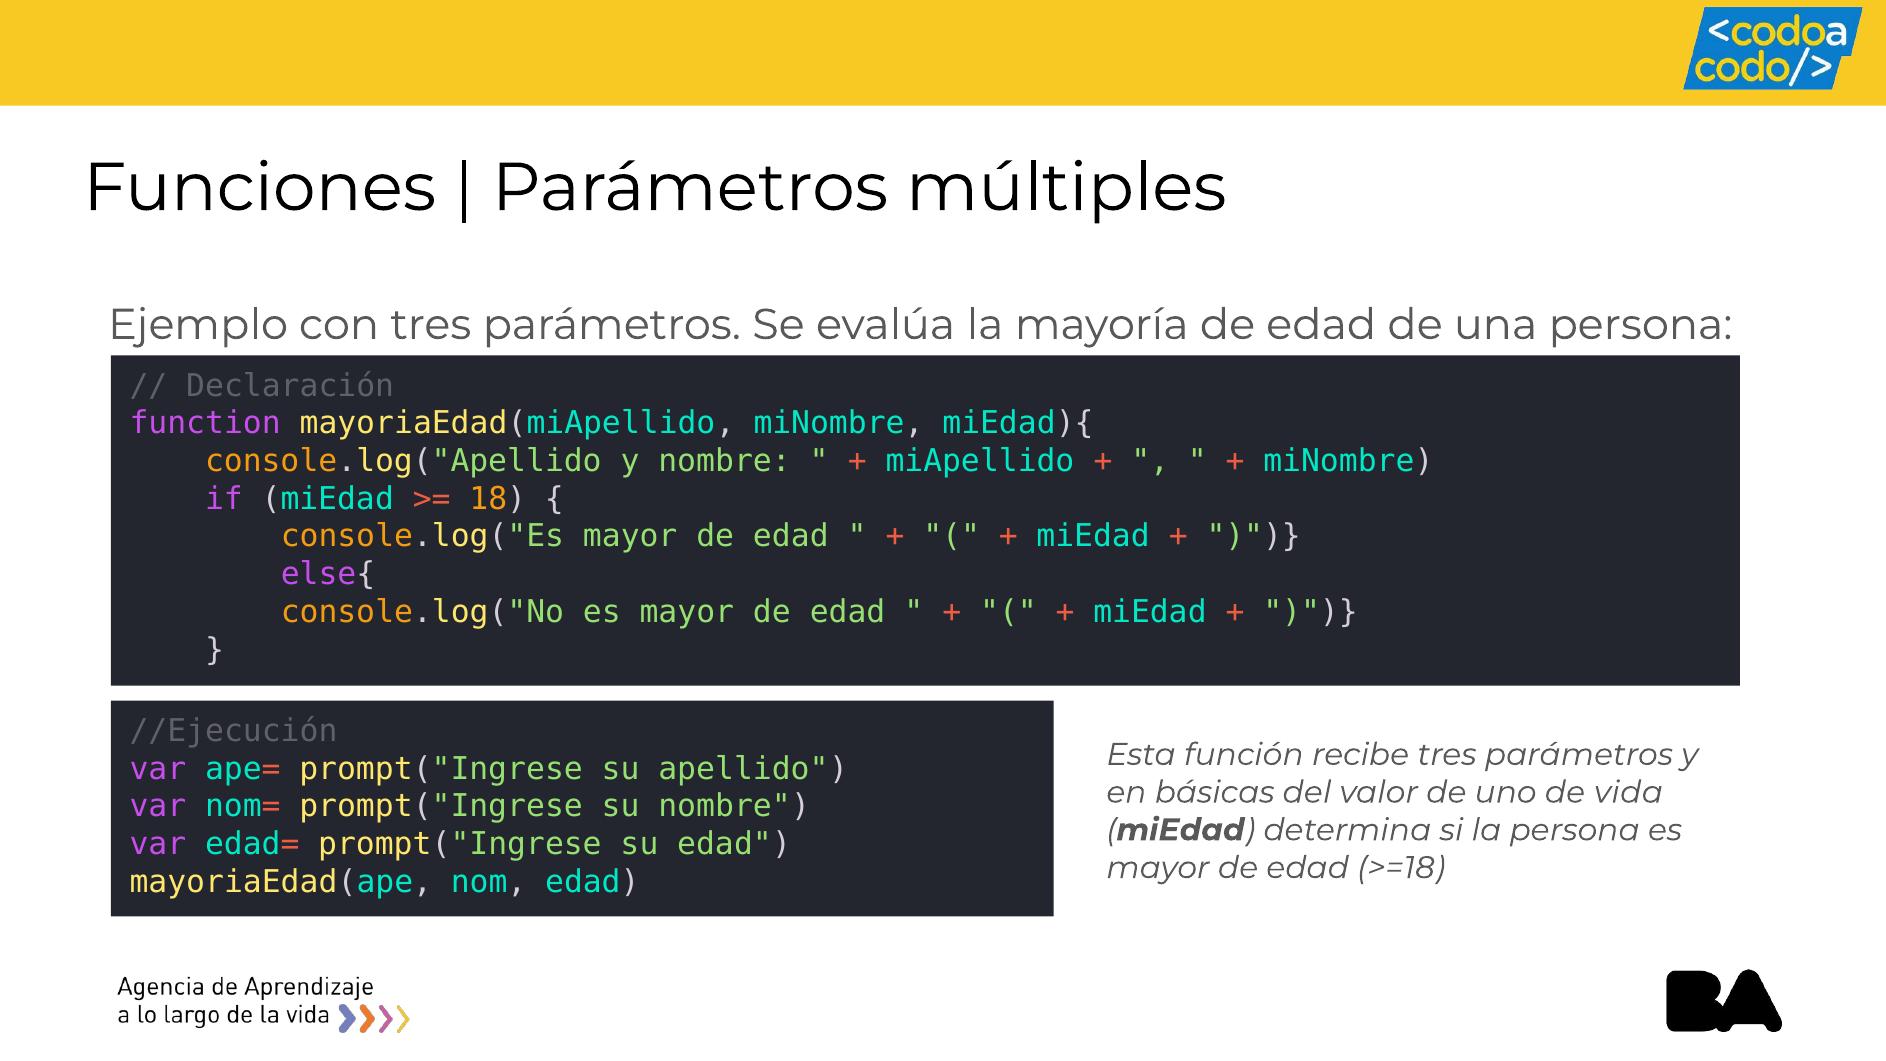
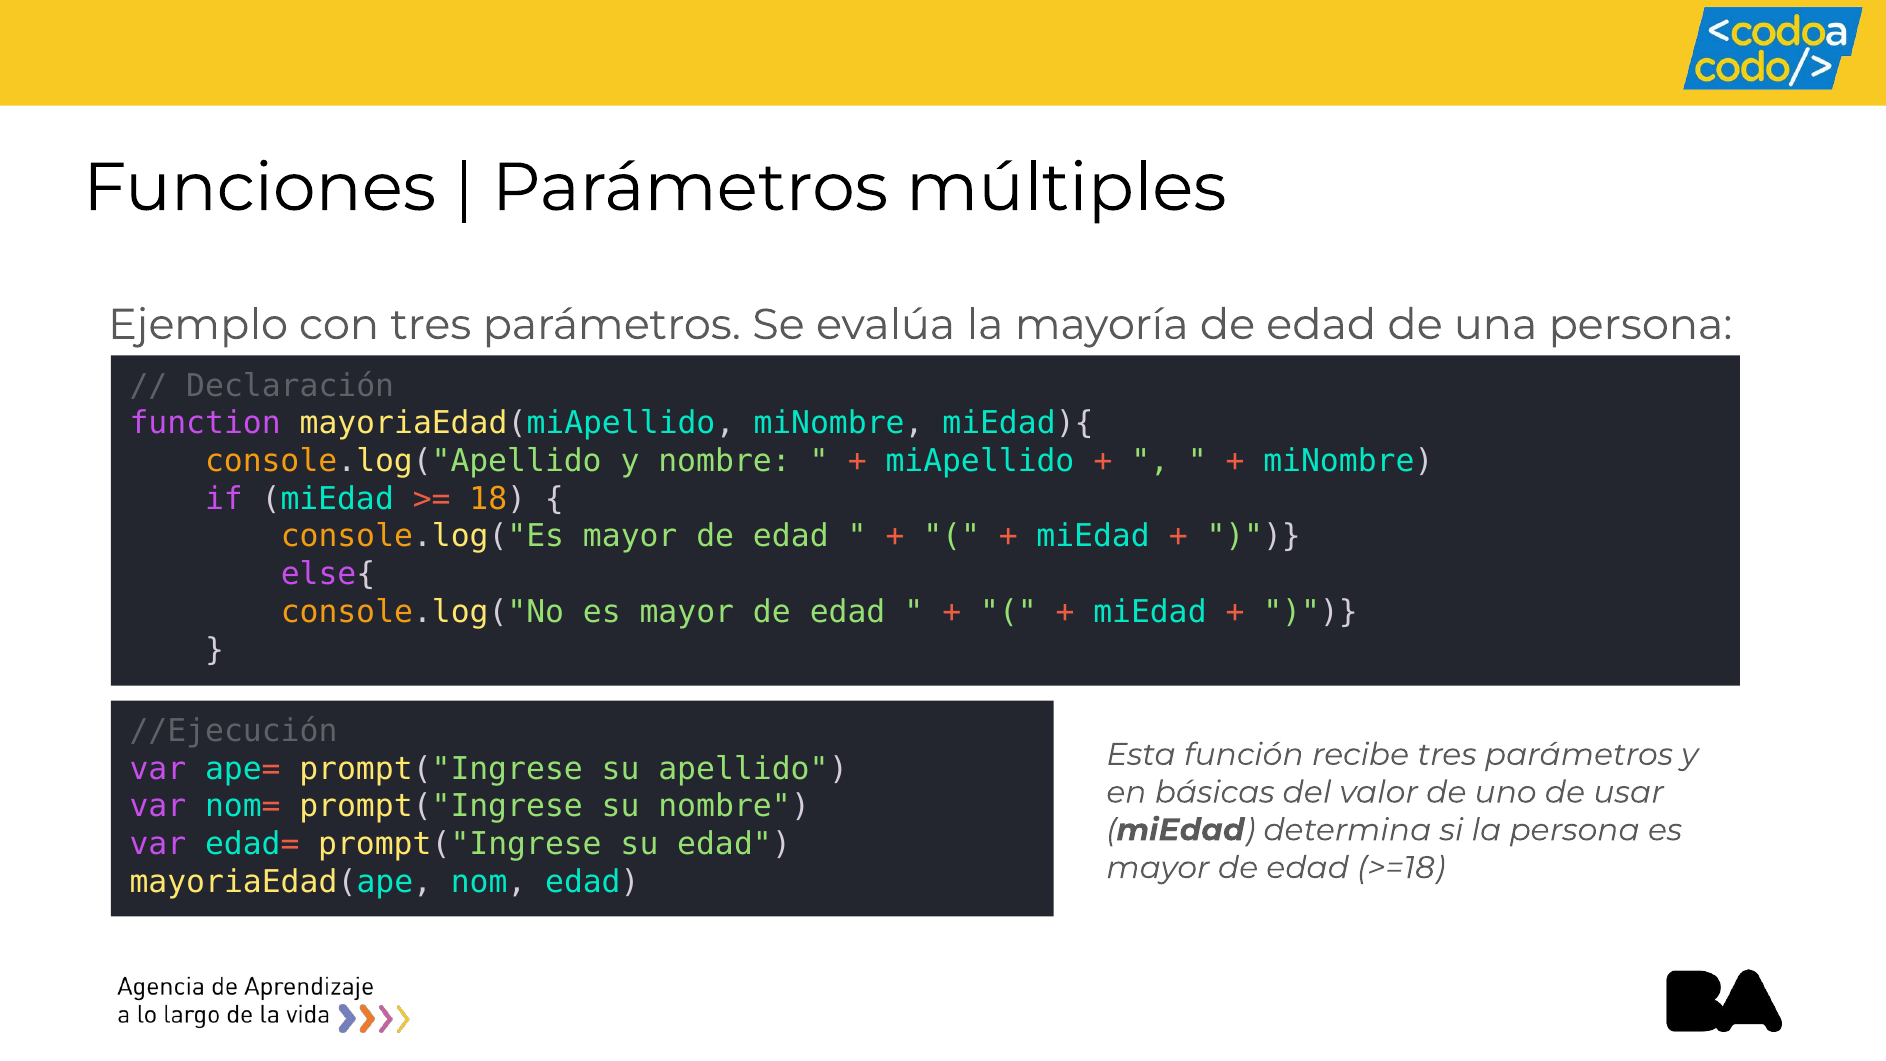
vida: vida -> usar (1629, 792)
